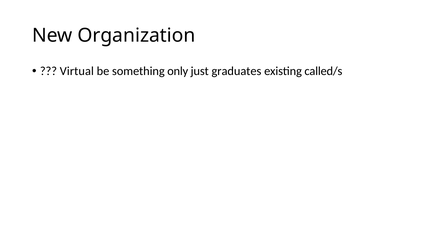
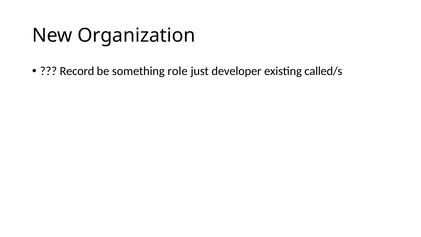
Virtual: Virtual -> Record (77, 71)
only: only -> role (178, 71)
graduates: graduates -> developer (236, 71)
